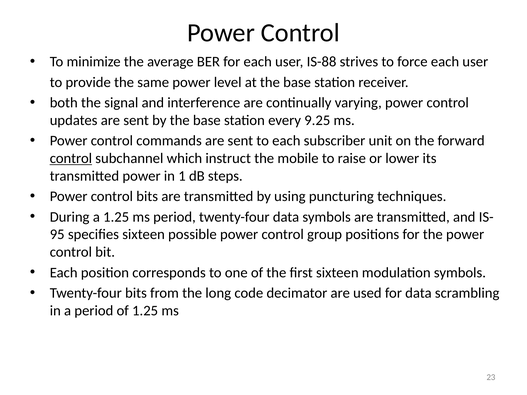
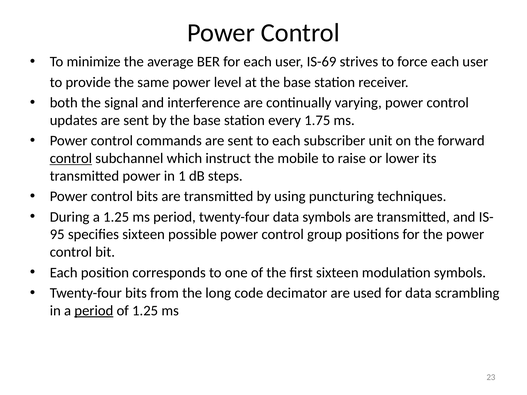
IS-88: IS-88 -> IS-69 (322, 62)
9.25: 9.25 -> 1.75 (317, 120)
period underline: none -> present (94, 311)
